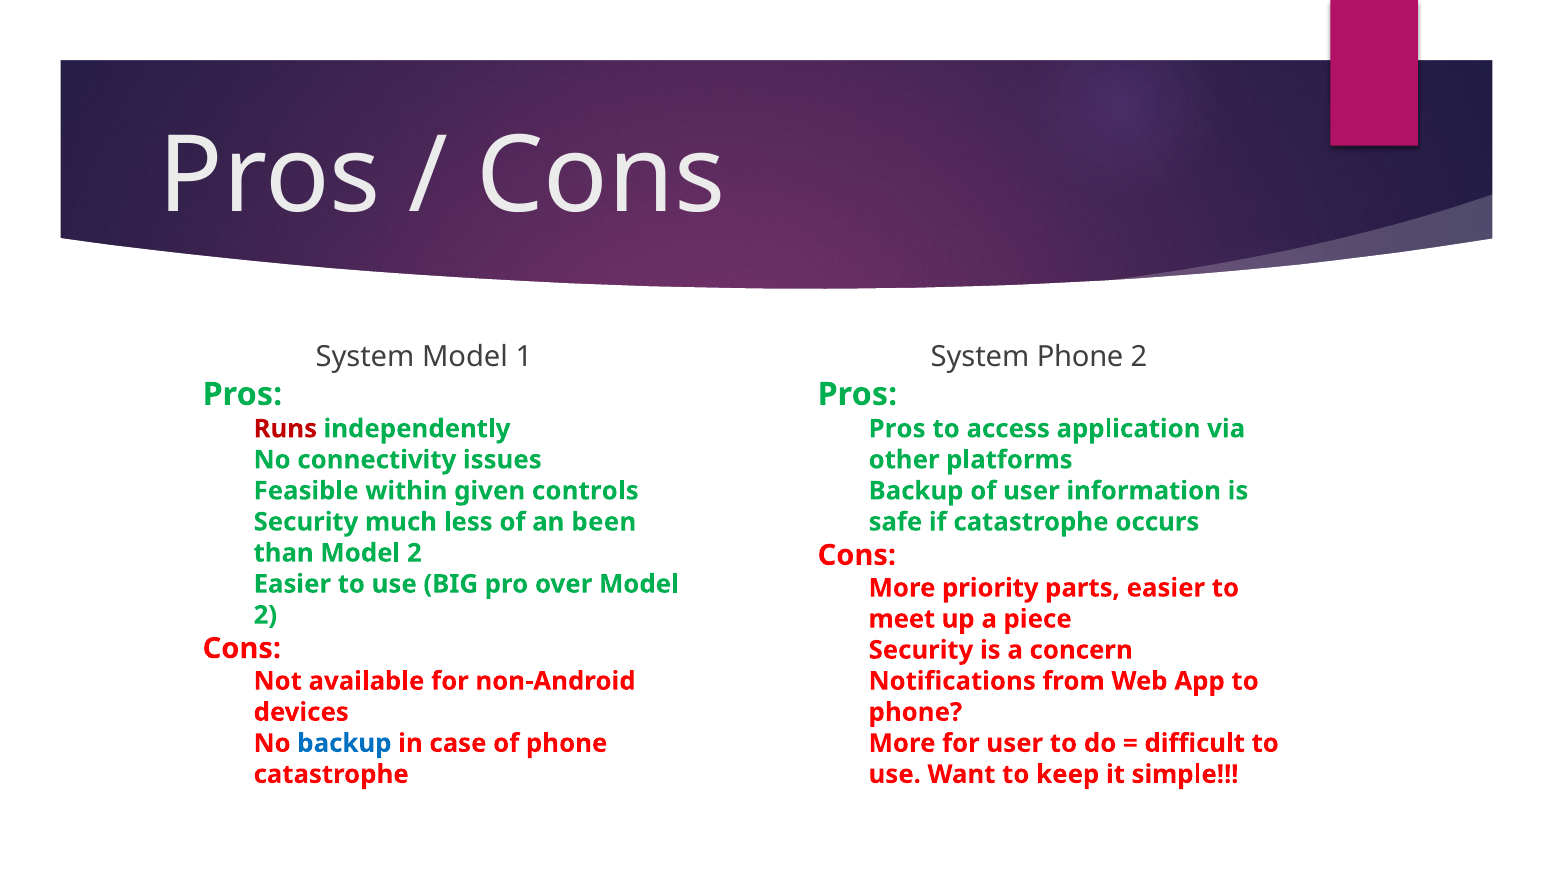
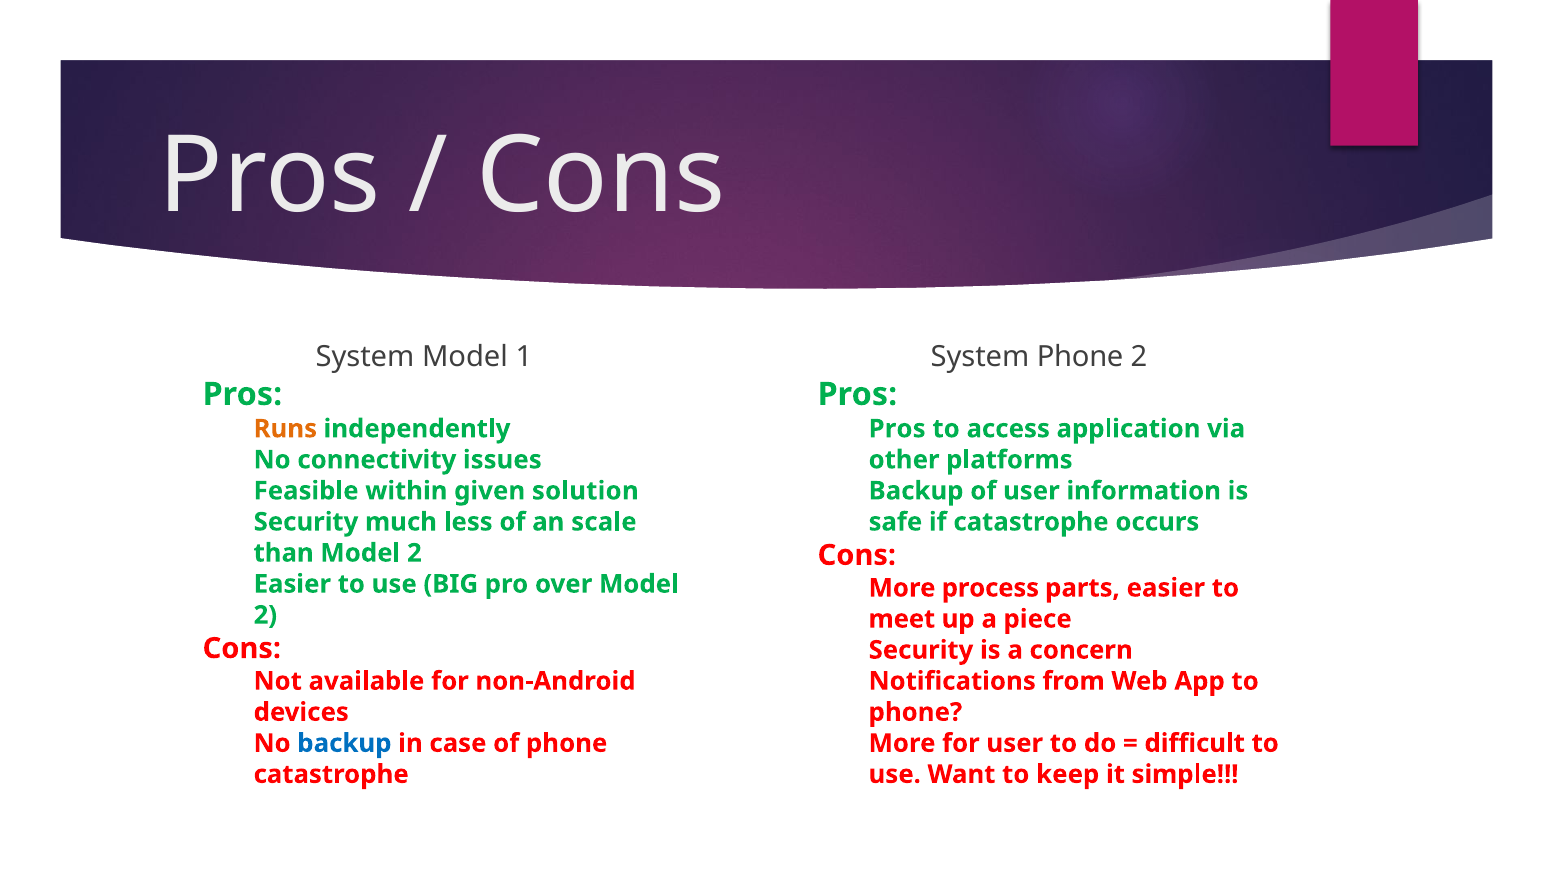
Runs colour: red -> orange (285, 429)
controls: controls -> solution (585, 491)
been: been -> scale (604, 522)
priority: priority -> process (990, 588)
